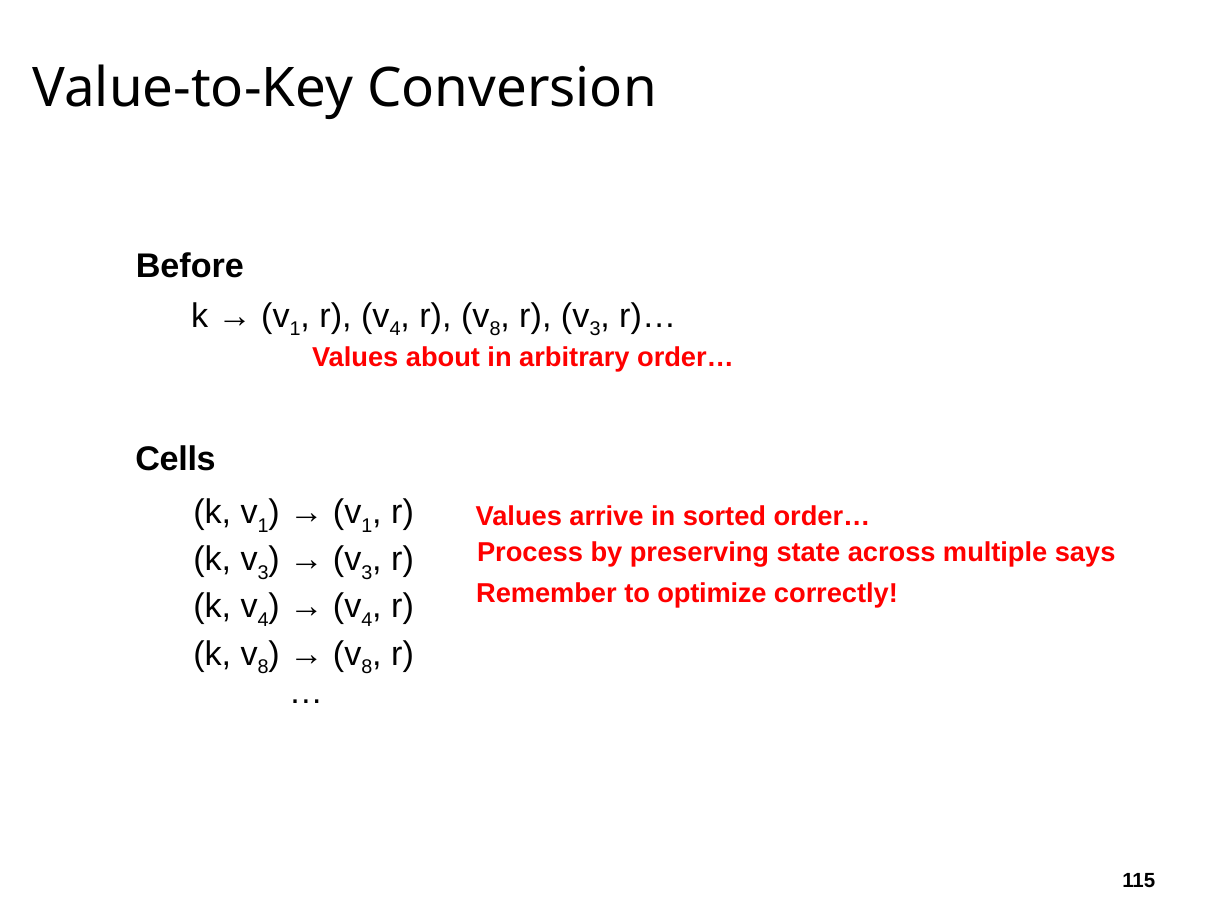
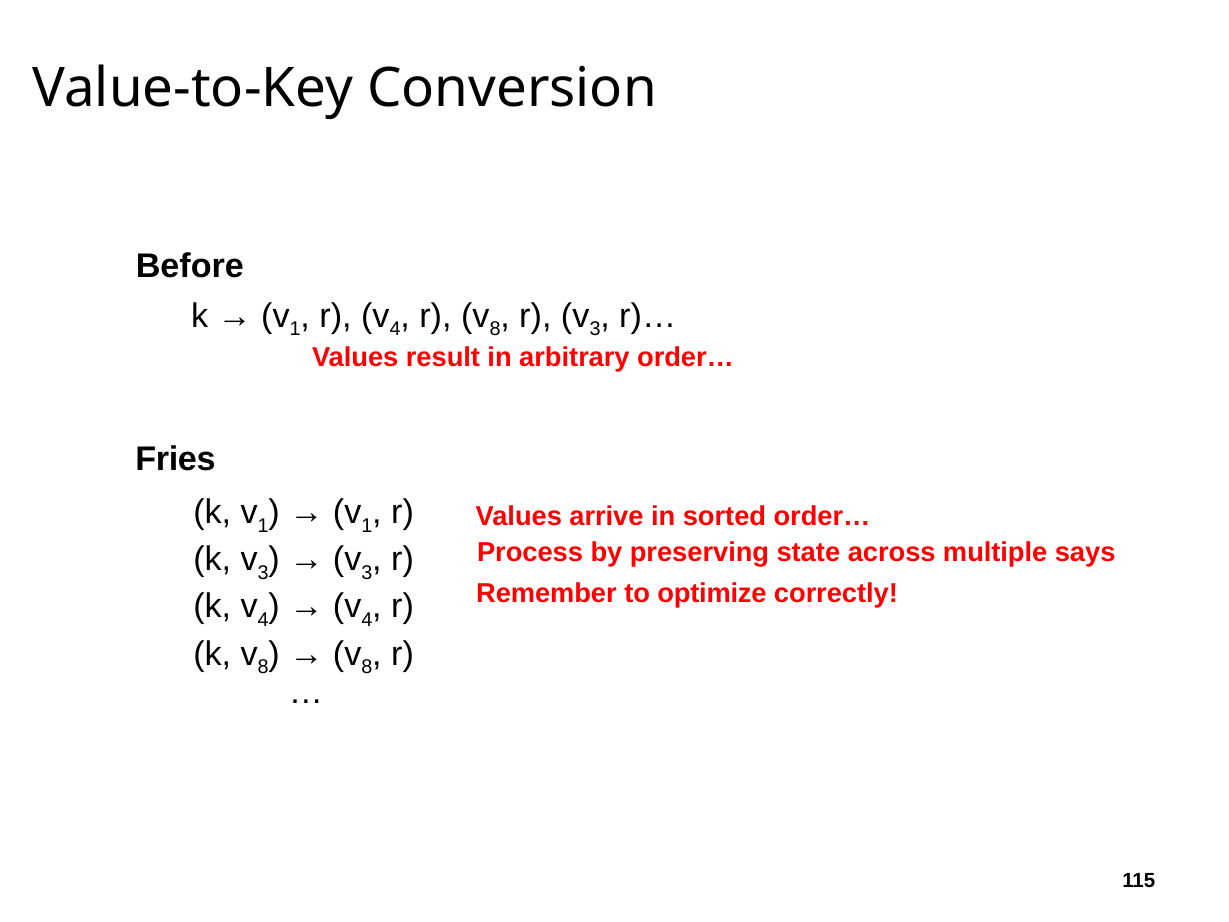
about: about -> result (443, 358)
Cells: Cells -> Fries (176, 459)
